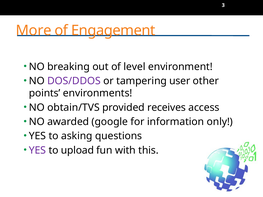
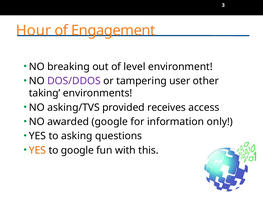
More: More -> Hour (34, 31)
points: points -> taking (45, 93)
obtain/TVS: obtain/TVS -> asking/TVS (73, 108)
YES colour: purple -> orange (37, 150)
to upload: upload -> google (77, 150)
